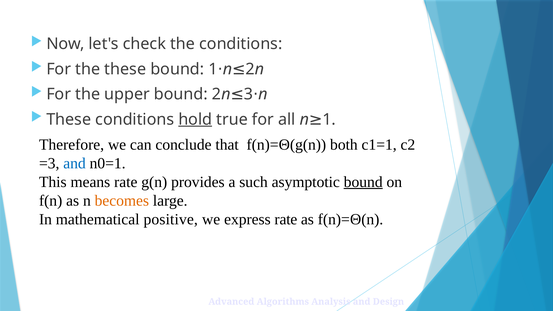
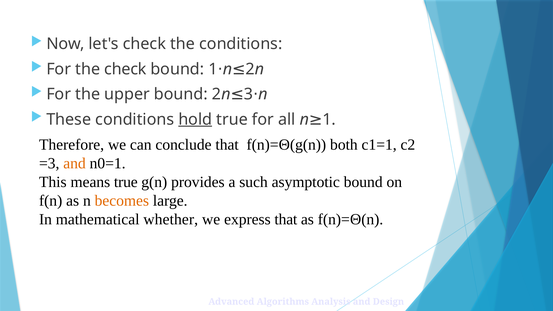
the these: these -> check (125, 69)
and colour: blue -> orange (75, 163)
means rate: rate -> true (126, 182)
bound underline: present -> none (363, 182)
positive: positive -> whether (171, 219)
express rate: rate -> that (286, 219)
